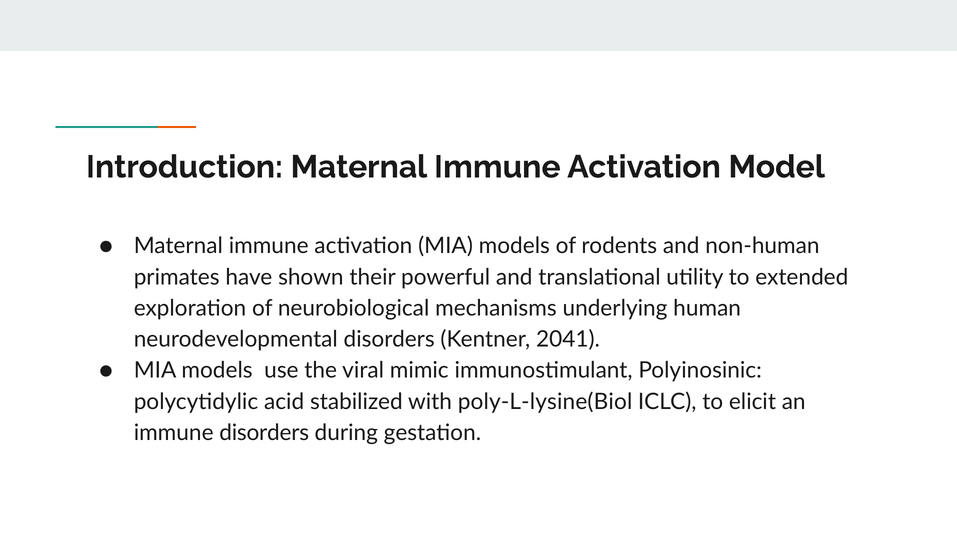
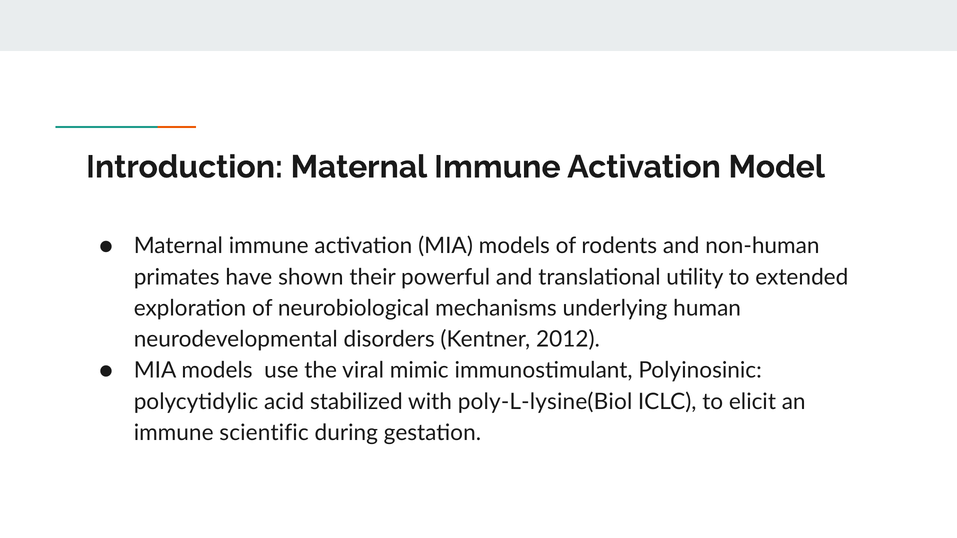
2041: 2041 -> 2012 (568, 340)
immune disorders: disorders -> scientific (264, 433)
